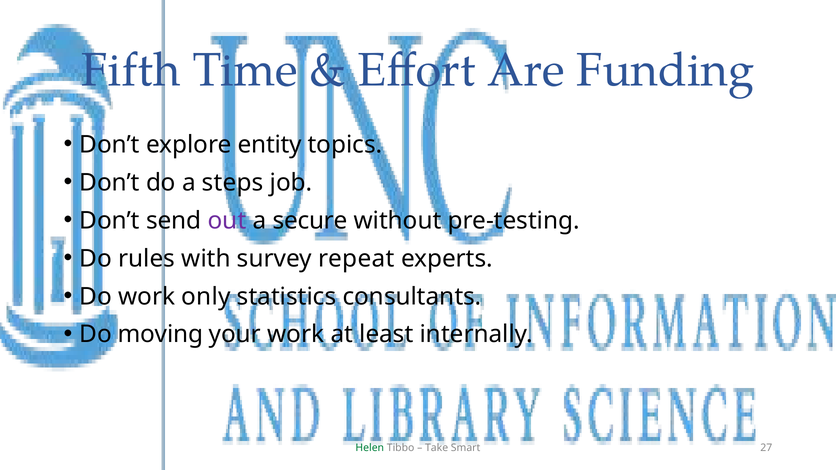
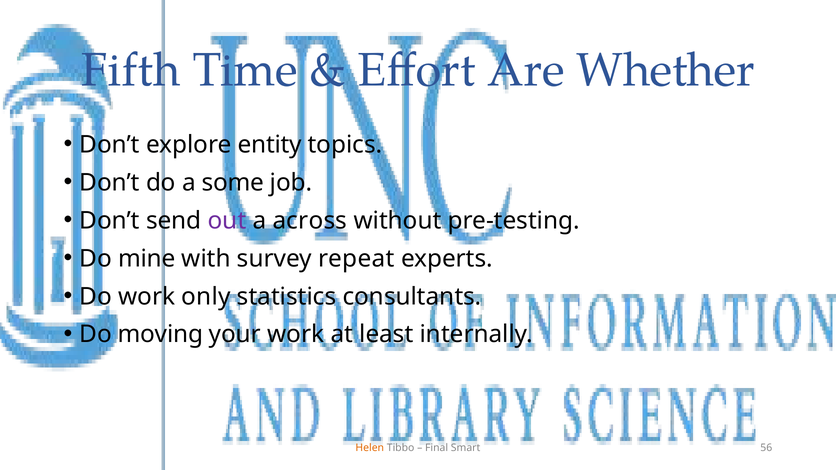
Funding: Funding -> Whether (666, 70)
steps: steps -> some (233, 183)
secure: secure -> across (310, 221)
rules: rules -> mine (147, 259)
Helen colour: green -> orange (370, 448)
Take: Take -> Final (437, 448)
27: 27 -> 56 (766, 448)
